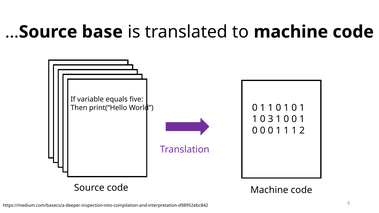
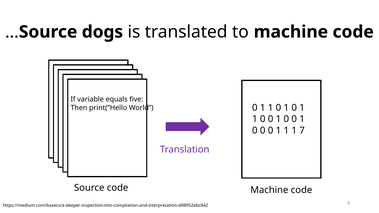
base: base -> dogs (102, 32)
3: 3 -> 0 (271, 119)
2: 2 -> 7 (302, 131)
